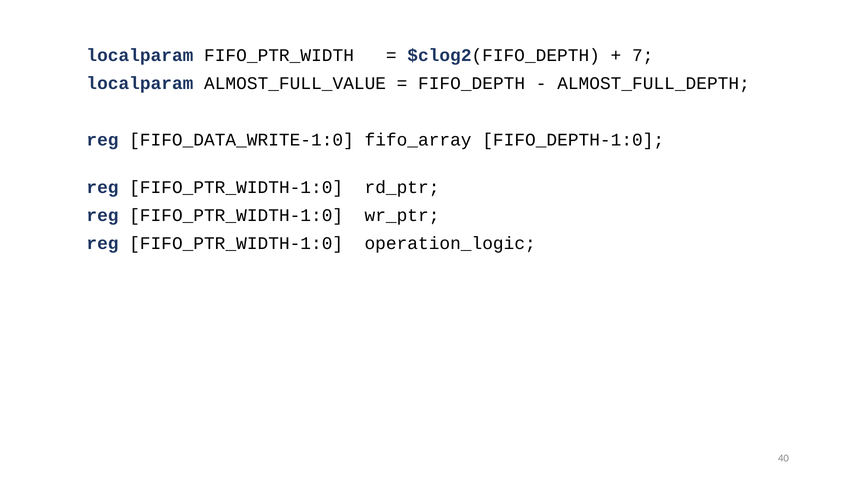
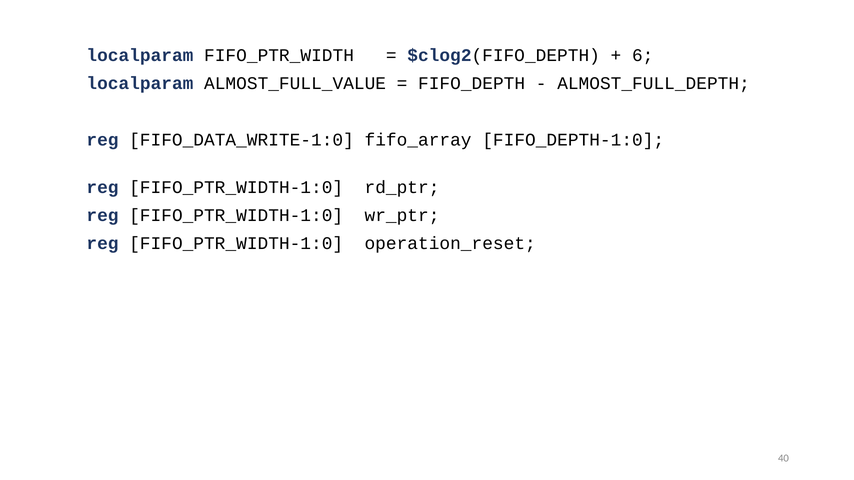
7: 7 -> 6 (643, 55)
operation_logic: operation_logic -> operation_reset (450, 244)
